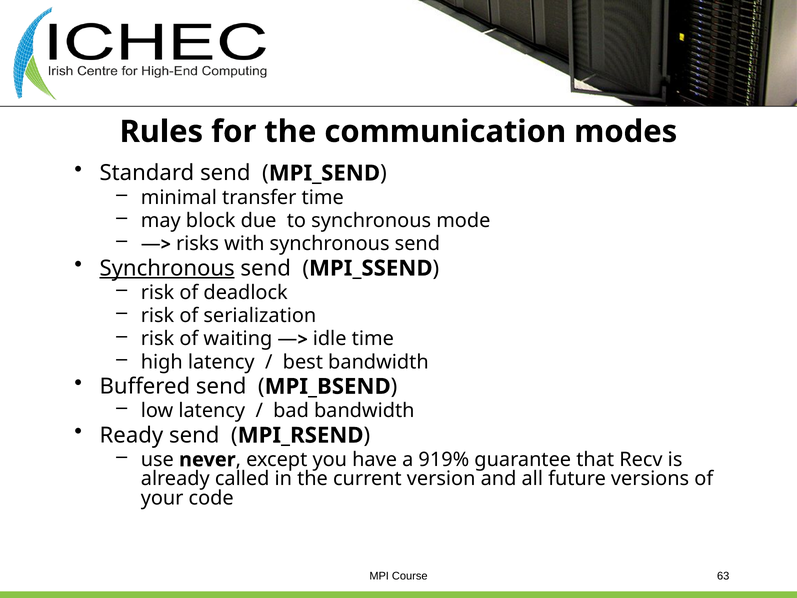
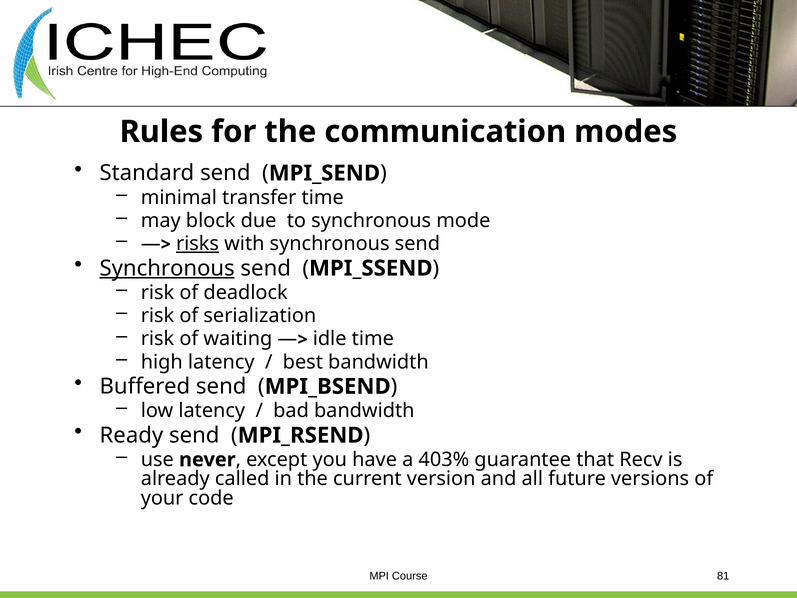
risks underline: none -> present (198, 244)
919%: 919% -> 403% (444, 459)
63: 63 -> 81 (723, 576)
